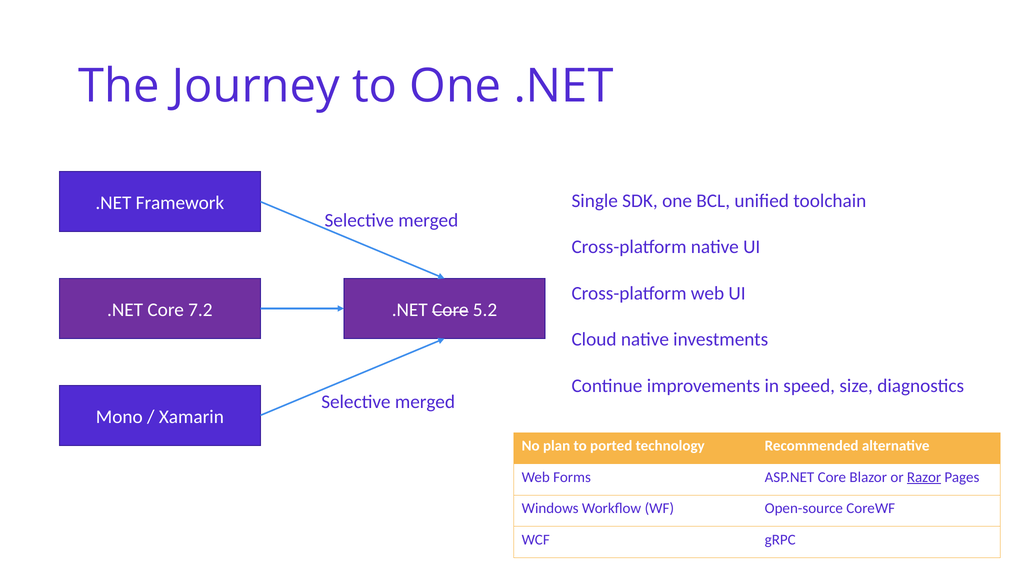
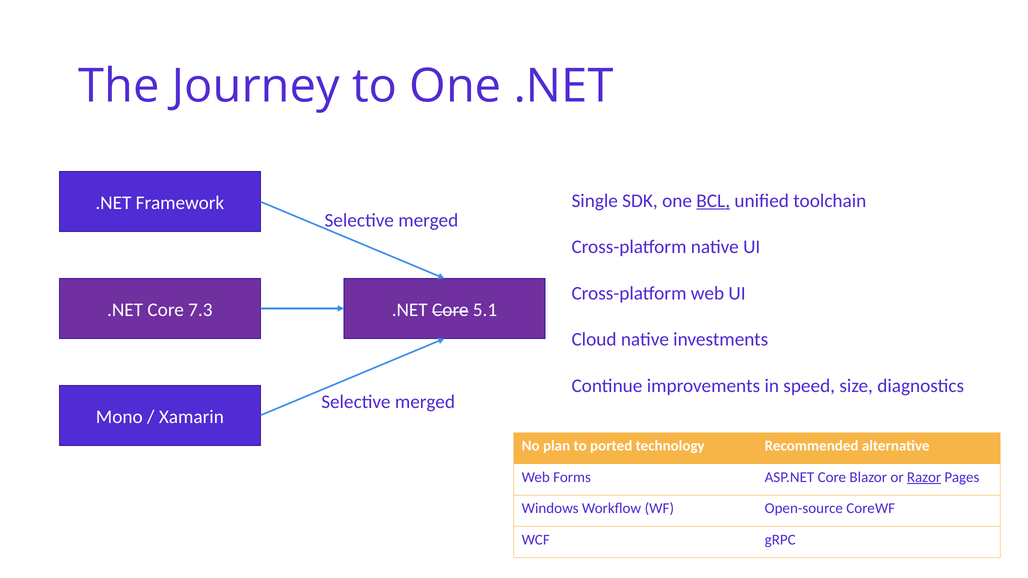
BCL underline: none -> present (713, 201)
7.2: 7.2 -> 7.3 (200, 310)
5.2: 5.2 -> 5.1 (485, 310)
